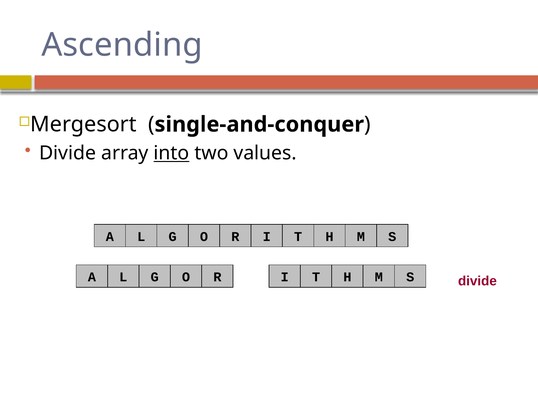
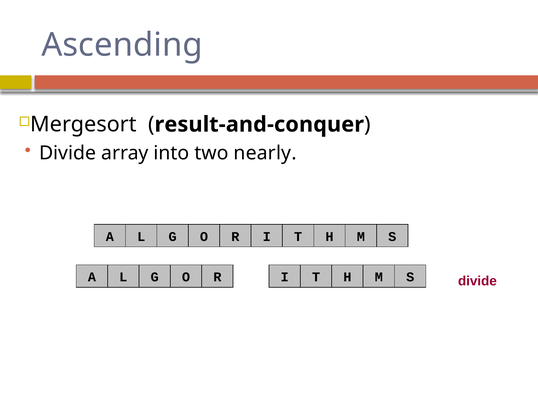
single-and-conquer: single-and-conquer -> result-and-conquer (259, 124)
into underline: present -> none (171, 153)
values: values -> nearly (265, 153)
